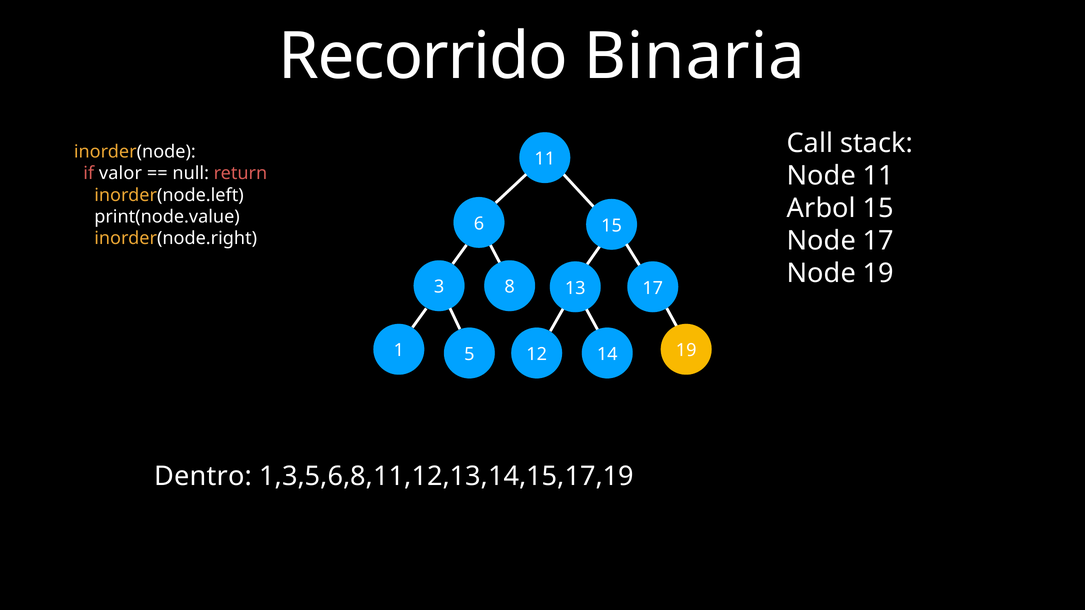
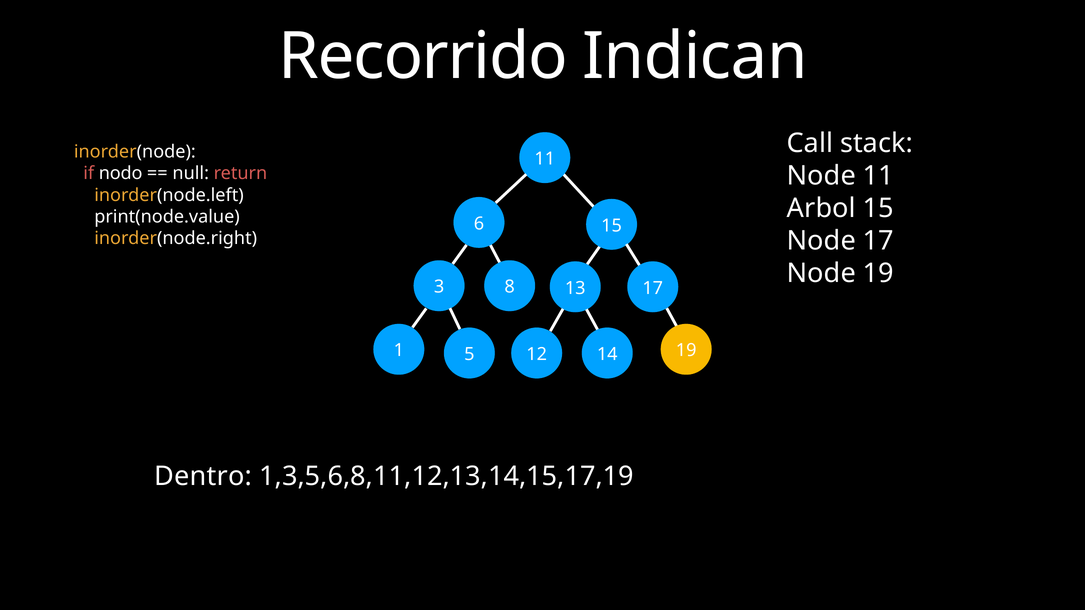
Binaria: Binaria -> Indican (695, 57)
valor: valor -> nodo (121, 174)
